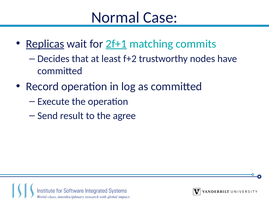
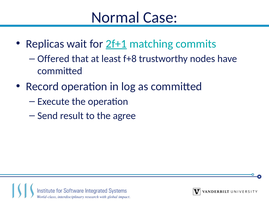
Replicas underline: present -> none (45, 44)
Decides: Decides -> Offered (53, 59)
f+2: f+2 -> f+8 (130, 59)
